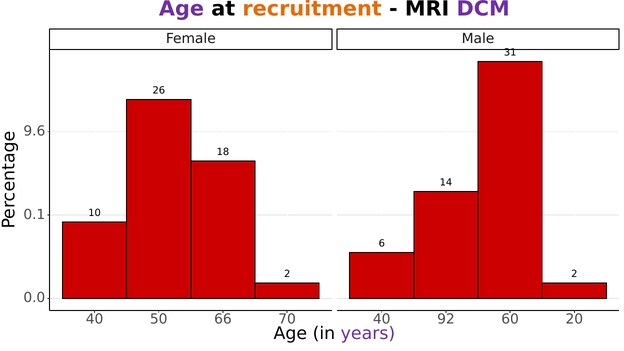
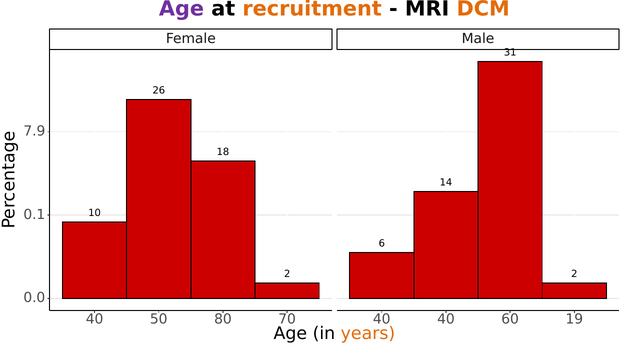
DCM colour: purple -> orange (483, 9)
9.6: 9.6 -> 7.9 (34, 131)
66: 66 -> 80 (223, 319)
40 92: 92 -> 40 (446, 319)
20: 20 -> 19 (574, 319)
years colour: purple -> orange (368, 334)
